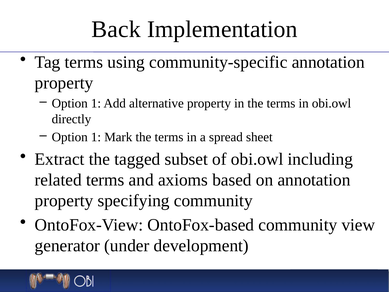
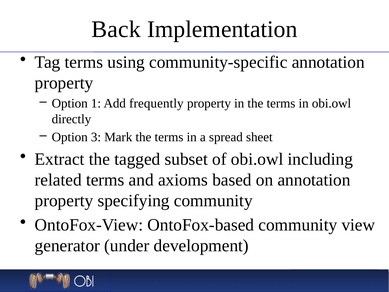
alternative: alternative -> frequently (156, 103)
1: 1 -> 3 (96, 137)
